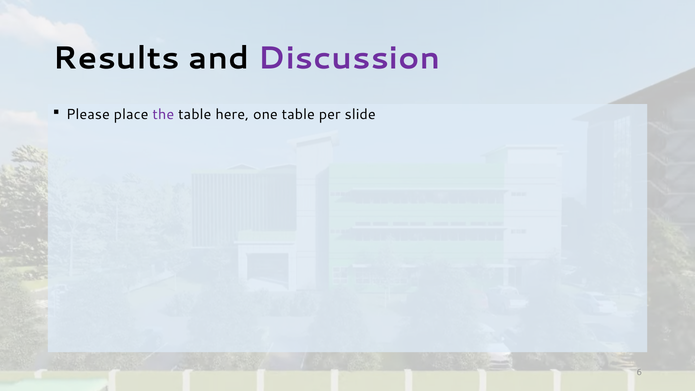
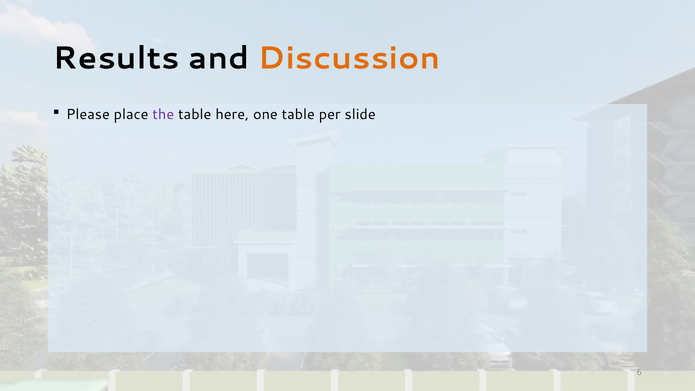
Discussion colour: purple -> orange (349, 58)
